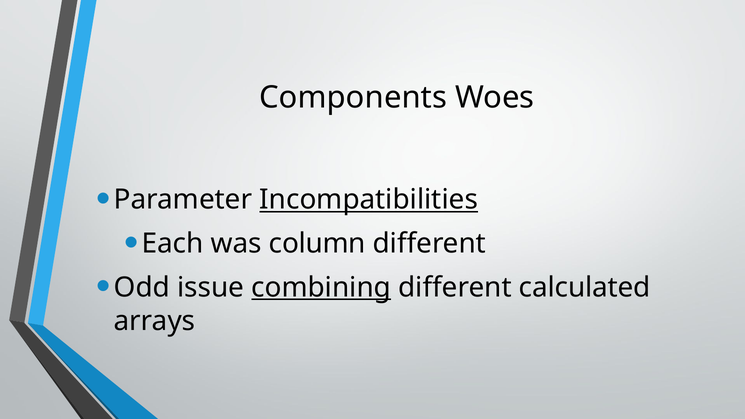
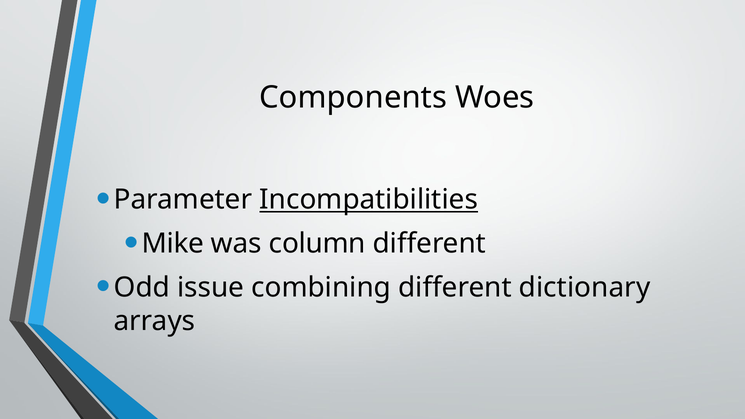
Each: Each -> Mike (173, 244)
combining underline: present -> none (321, 287)
calculated: calculated -> dictionary (585, 287)
